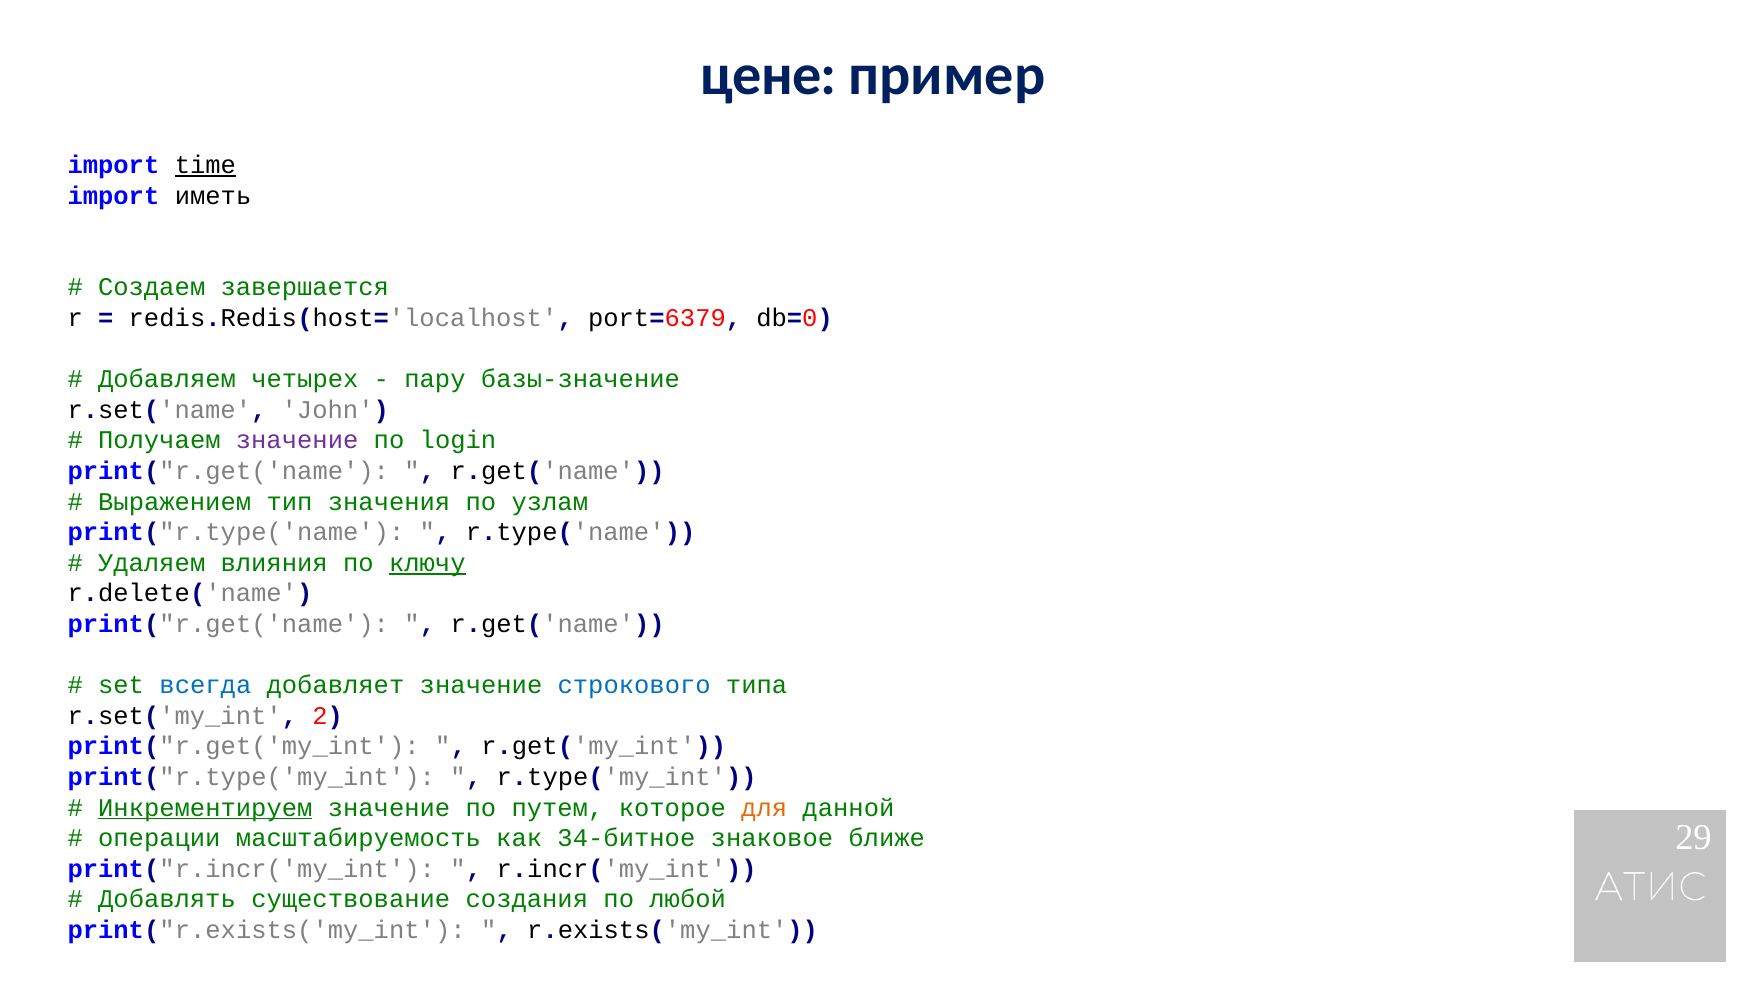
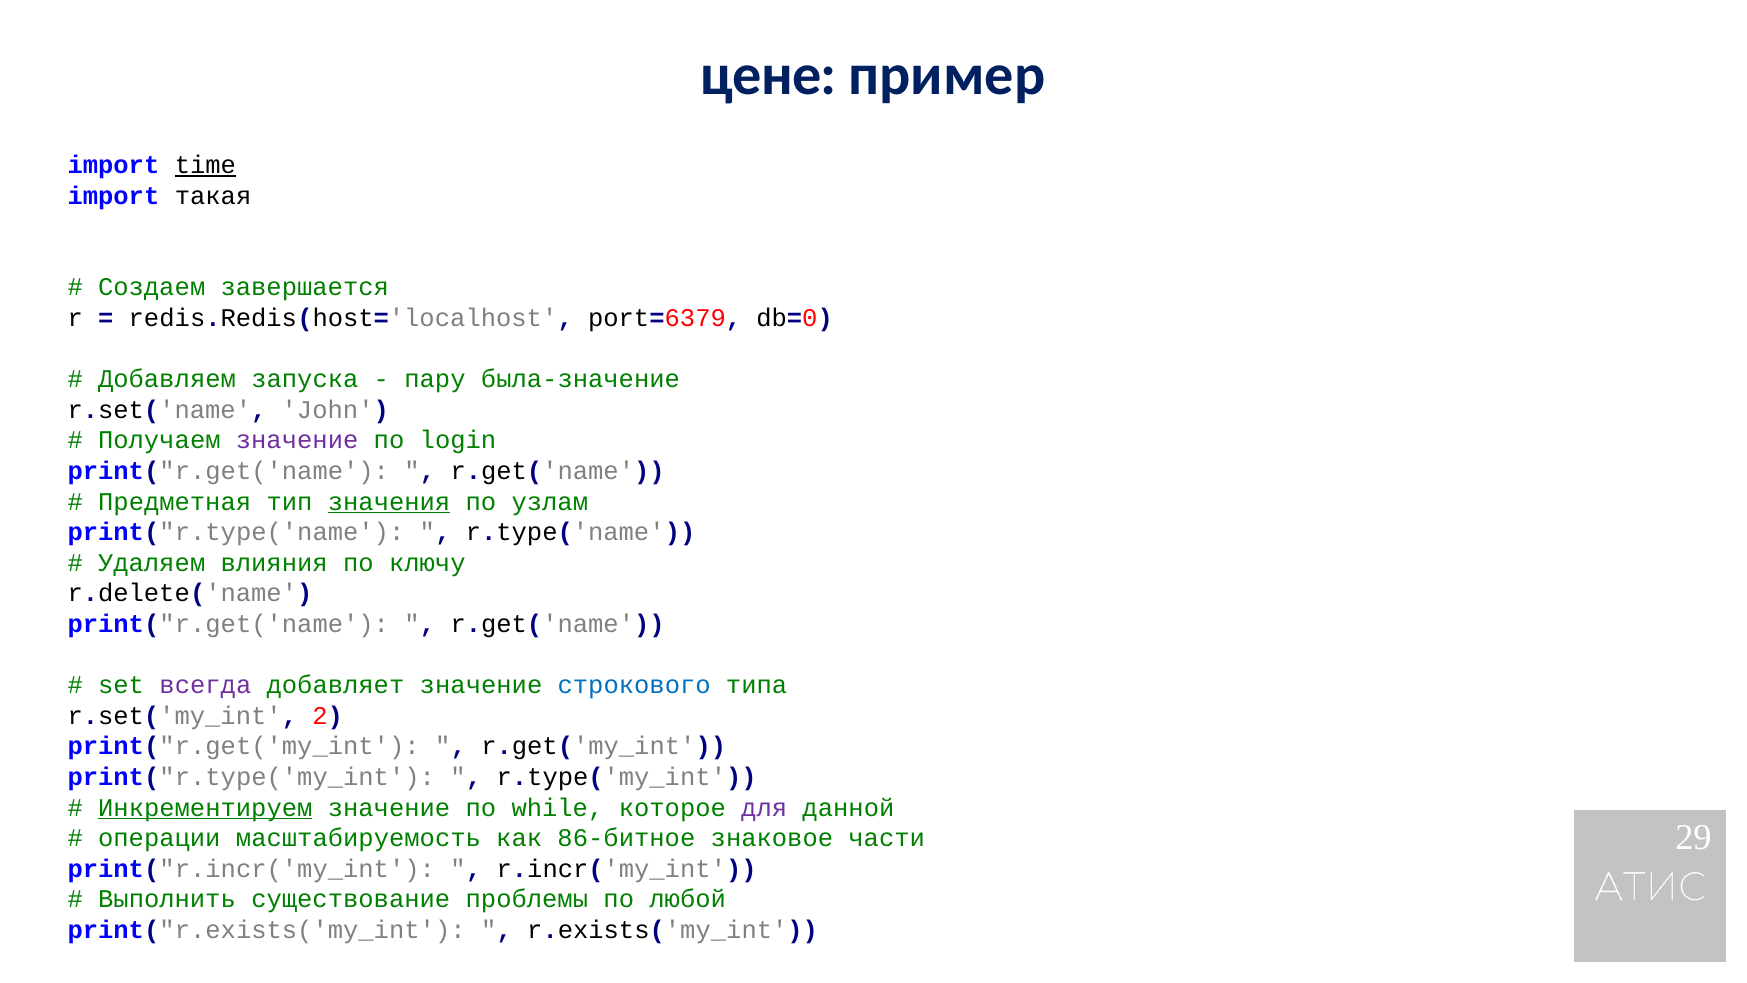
иметь: иметь -> такая (213, 196)
четырех: четырех -> запуска (305, 379)
базы-значение: базы-значение -> была-значение (580, 379)
Выражением: Выражением -> Предметная (175, 502)
значения underline: none -> present (389, 502)
ключу underline: present -> none (427, 563)
всегда colour: blue -> purple (205, 685)
путем: путем -> while (557, 807)
для colour: orange -> purple (764, 807)
34-битное: 34-битное -> 86-битное (626, 838)
ближе: ближе -> части (887, 838)
Добавлять: Добавлять -> Выполнить (167, 899)
создания: создания -> проблемы (527, 899)
